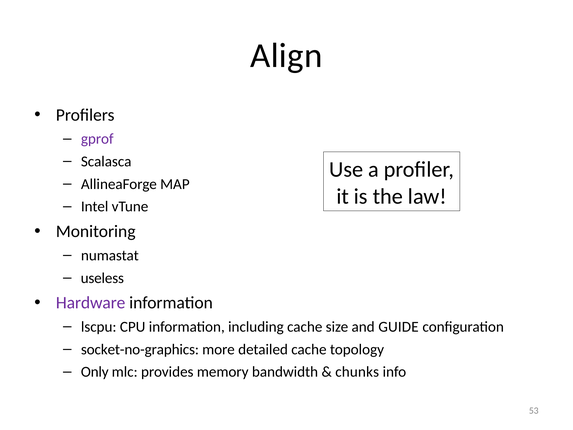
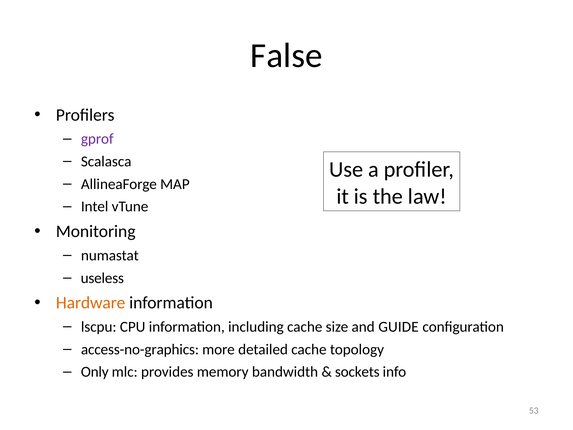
Align: Align -> False (286, 55)
Hardware colour: purple -> orange (91, 303)
socket-no-graphics: socket-no-graphics -> access-no-graphics (140, 349)
chunks: chunks -> sockets (357, 372)
